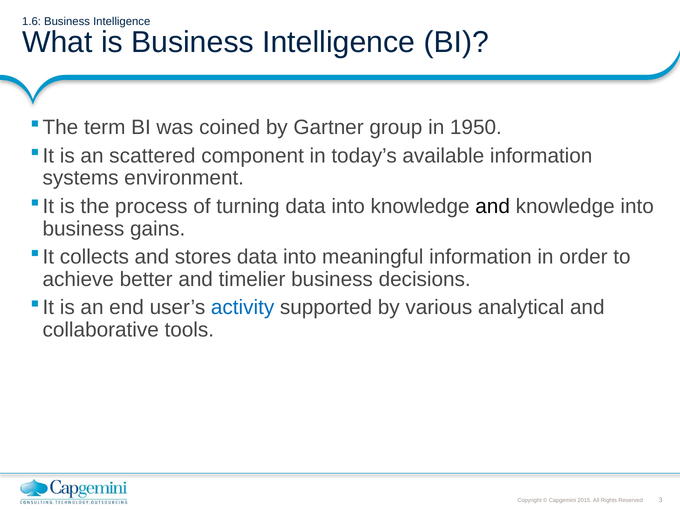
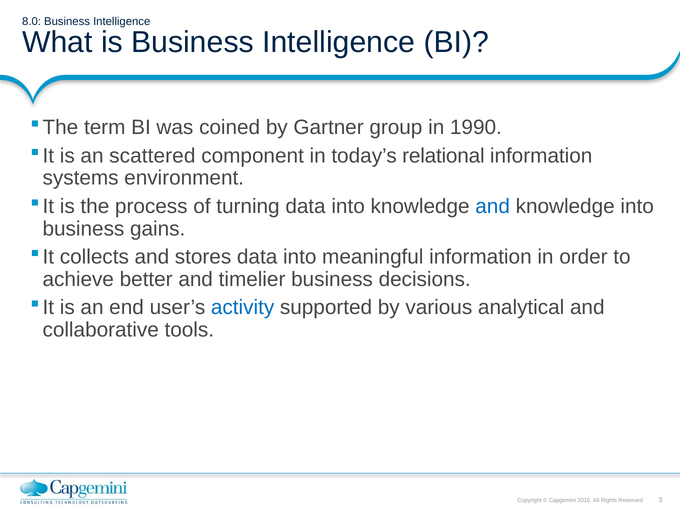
1.6: 1.6 -> 8.0 (32, 22)
1950: 1950 -> 1990 (476, 128)
available: available -> relational (443, 156)
and colour: black -> blue (493, 206)
